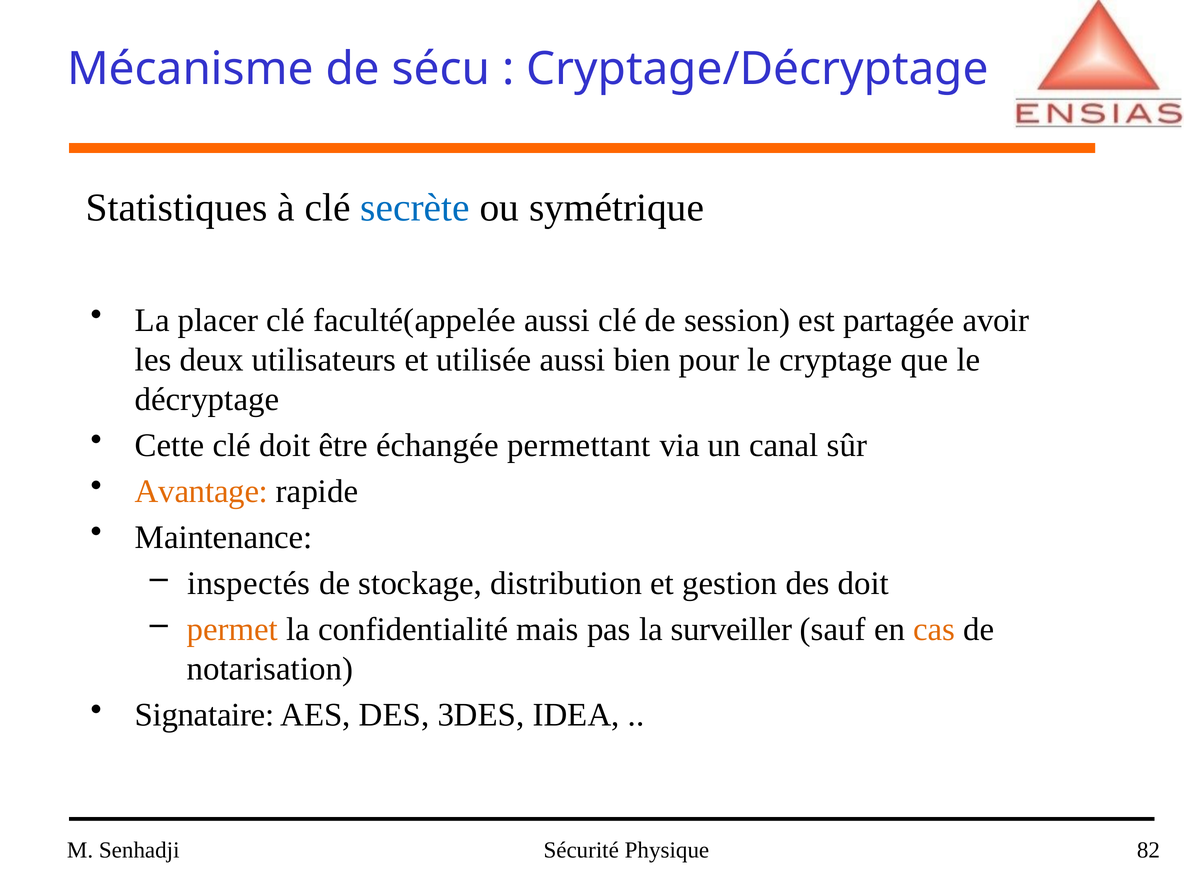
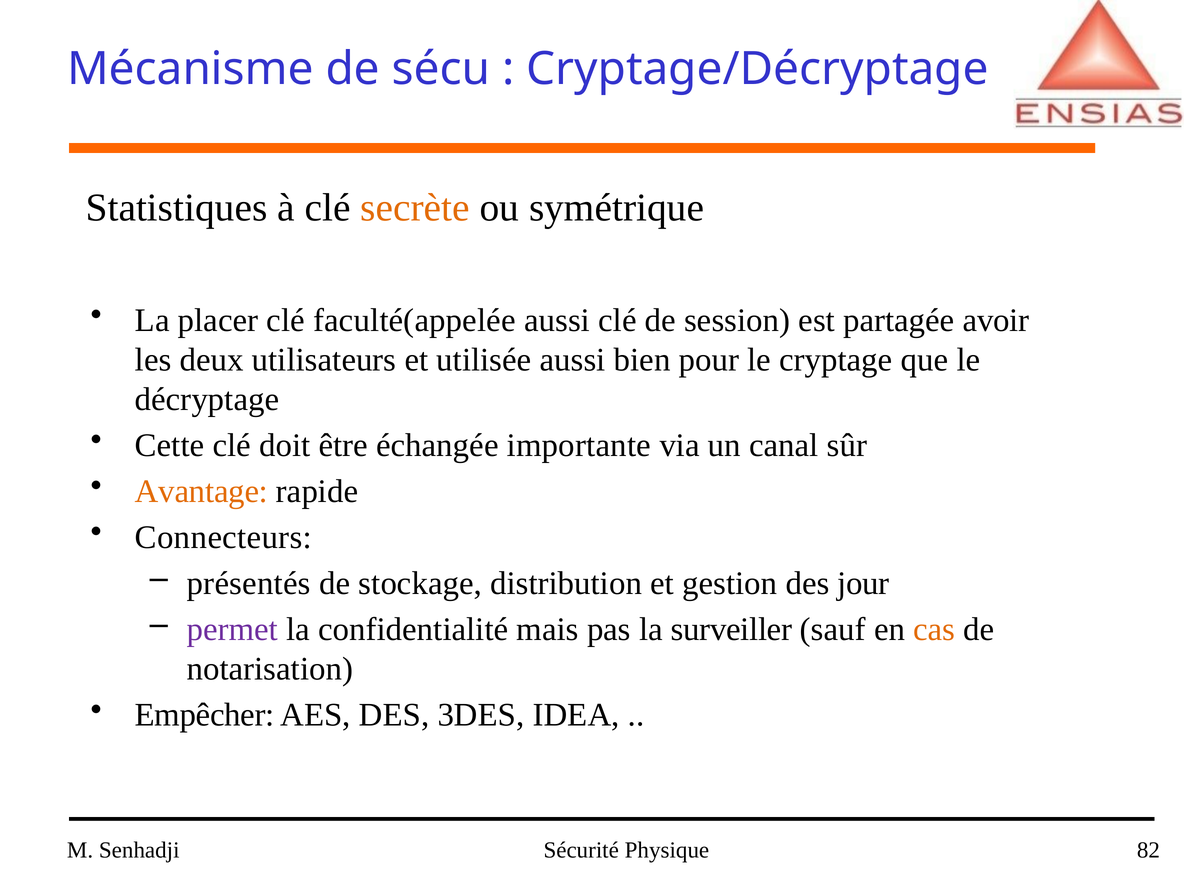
secrète colour: blue -> orange (415, 208)
permettant: permettant -> importante (579, 445)
Maintenance: Maintenance -> Connecteurs (223, 537)
inspectés: inspectés -> présentés (249, 583)
des doit: doit -> jour (863, 583)
permet colour: orange -> purple (232, 629)
Signataire: Signataire -> Empêcher (205, 715)
